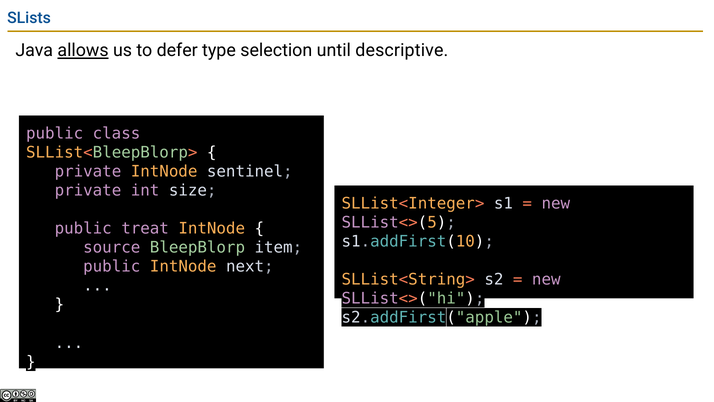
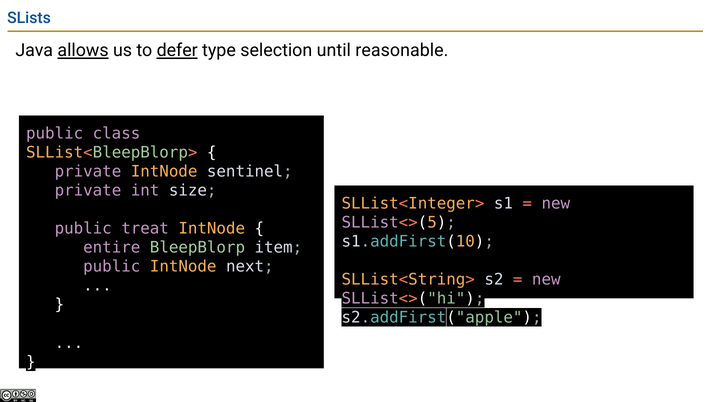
defer underline: none -> present (177, 50)
descriptive: descriptive -> reasonable (402, 50)
source: source -> entire (112, 247)
